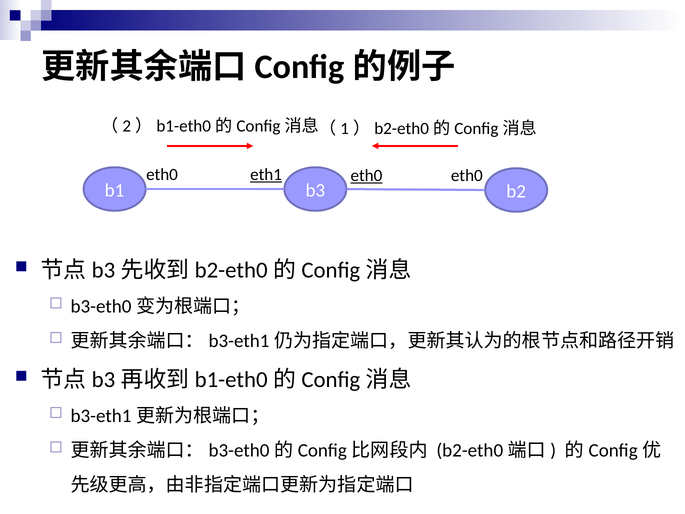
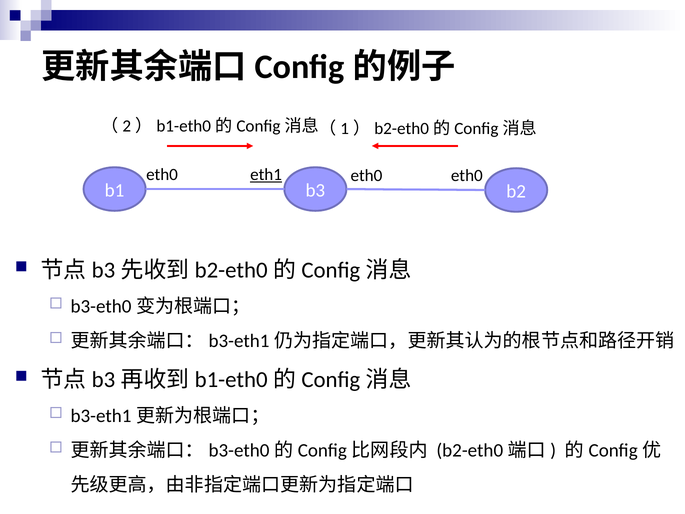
eth0 underline: present -> none (366, 175)
